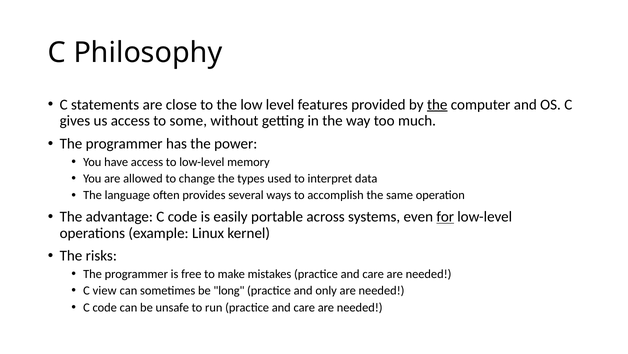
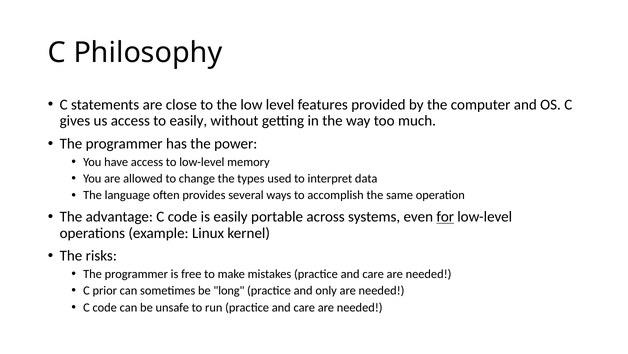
the underline: present -> none (437, 104)
to some: some -> easily (188, 121)
view: view -> prior (105, 290)
